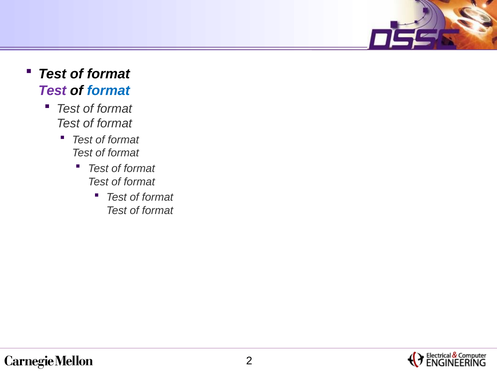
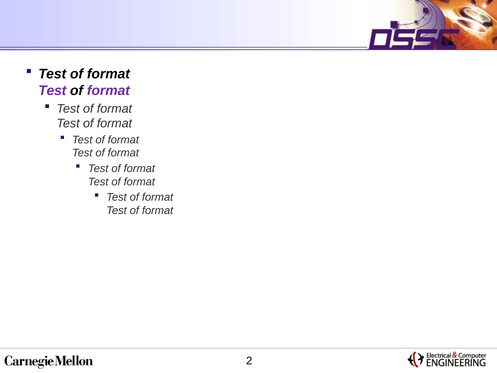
format colour: blue -> purple (108, 90)
